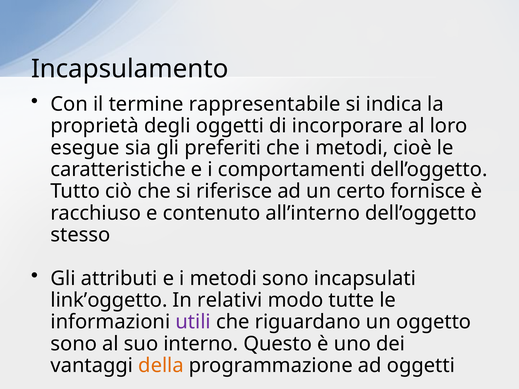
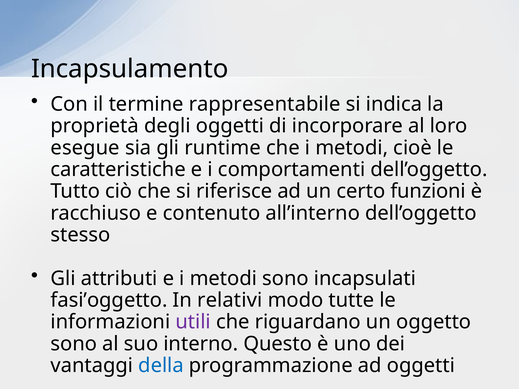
preferiti: preferiti -> runtime (223, 148)
fornisce: fornisce -> funzioni (428, 191)
link’oggetto: link’oggetto -> fasi’oggetto (109, 300)
della colour: orange -> blue (161, 366)
